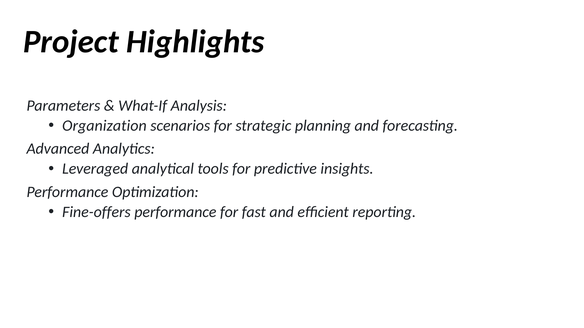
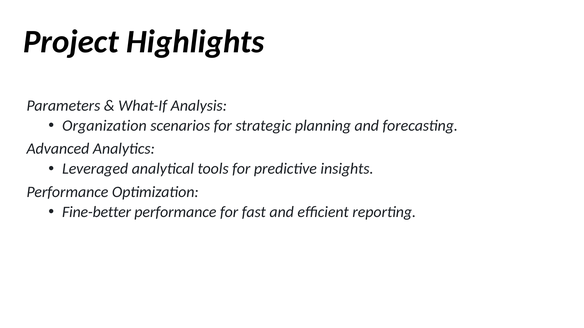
Fine-offers: Fine-offers -> Fine-better (97, 212)
